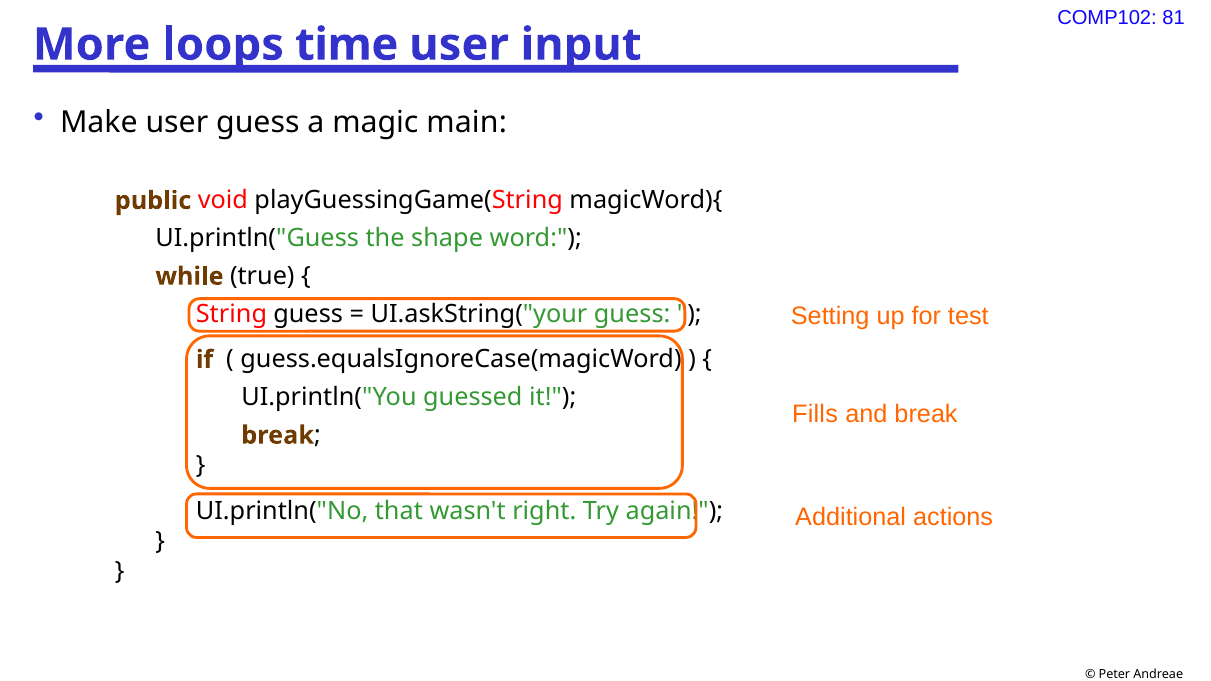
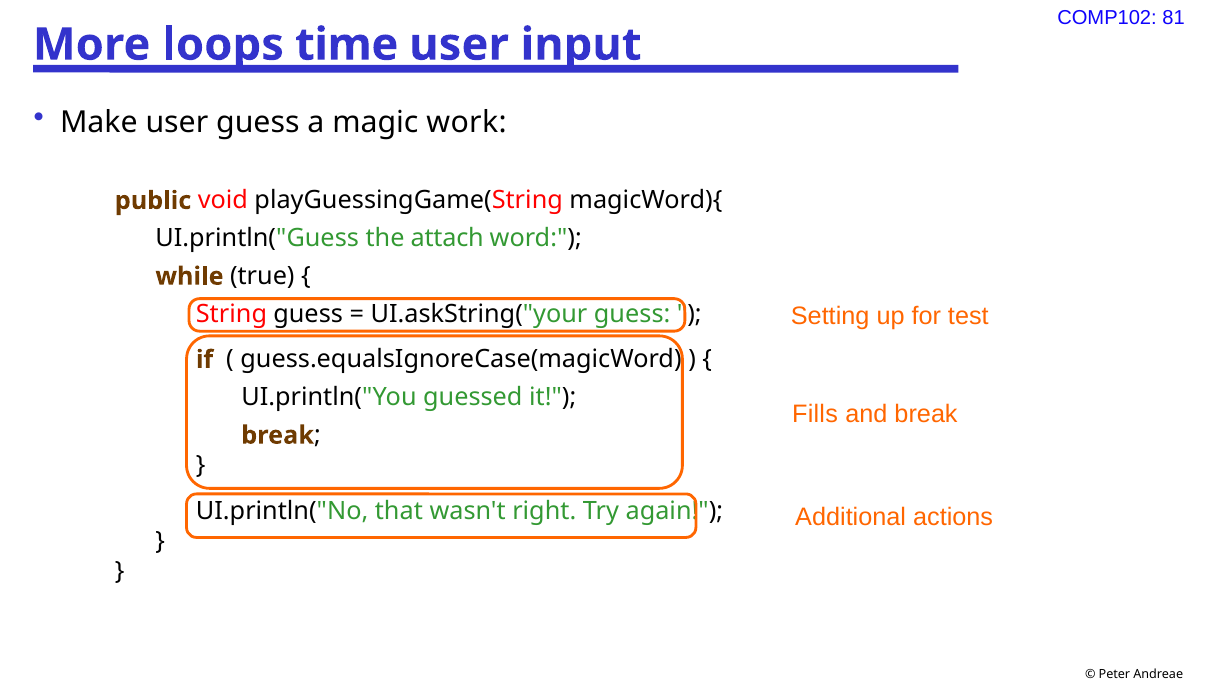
main: main -> work (467, 122)
shape: shape -> attach (447, 239)
